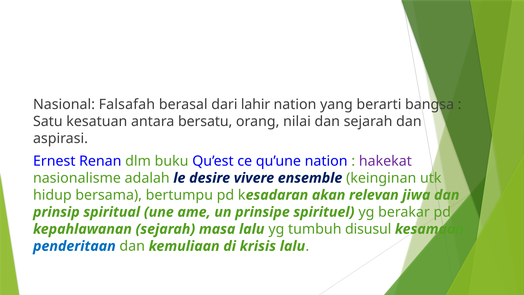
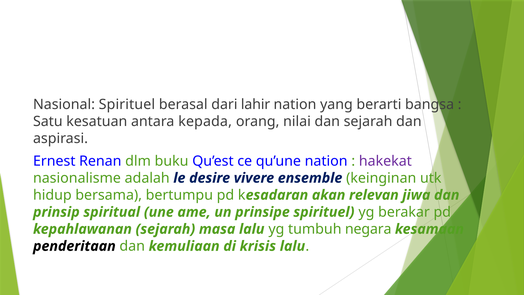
Nasional Falsafah: Falsafah -> Spirituel (127, 104)
bersatu: bersatu -> kepada (205, 121)
disusul: disusul -> negara (368, 229)
penderitaan colour: blue -> black (74, 246)
